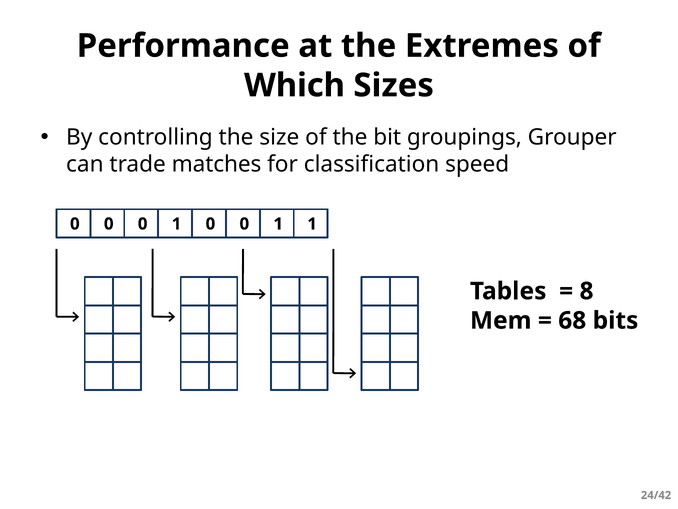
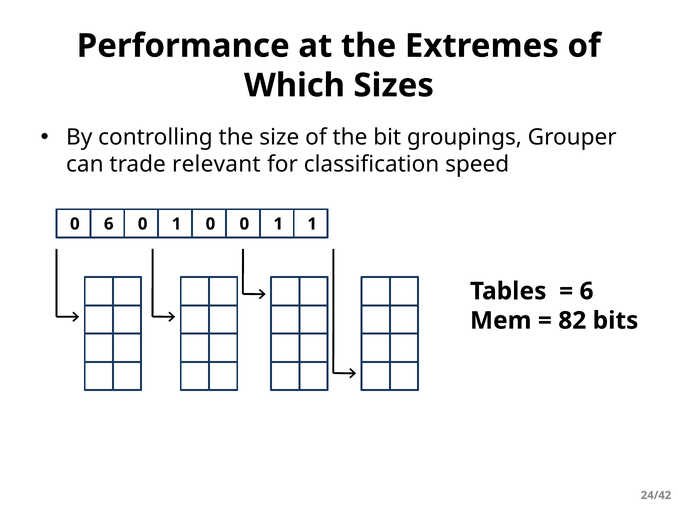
matches: matches -> relevant (216, 164)
0: 0 -> 6 (109, 224)
8: 8 -> 6 (587, 291)
68: 68 -> 82 (572, 320)
